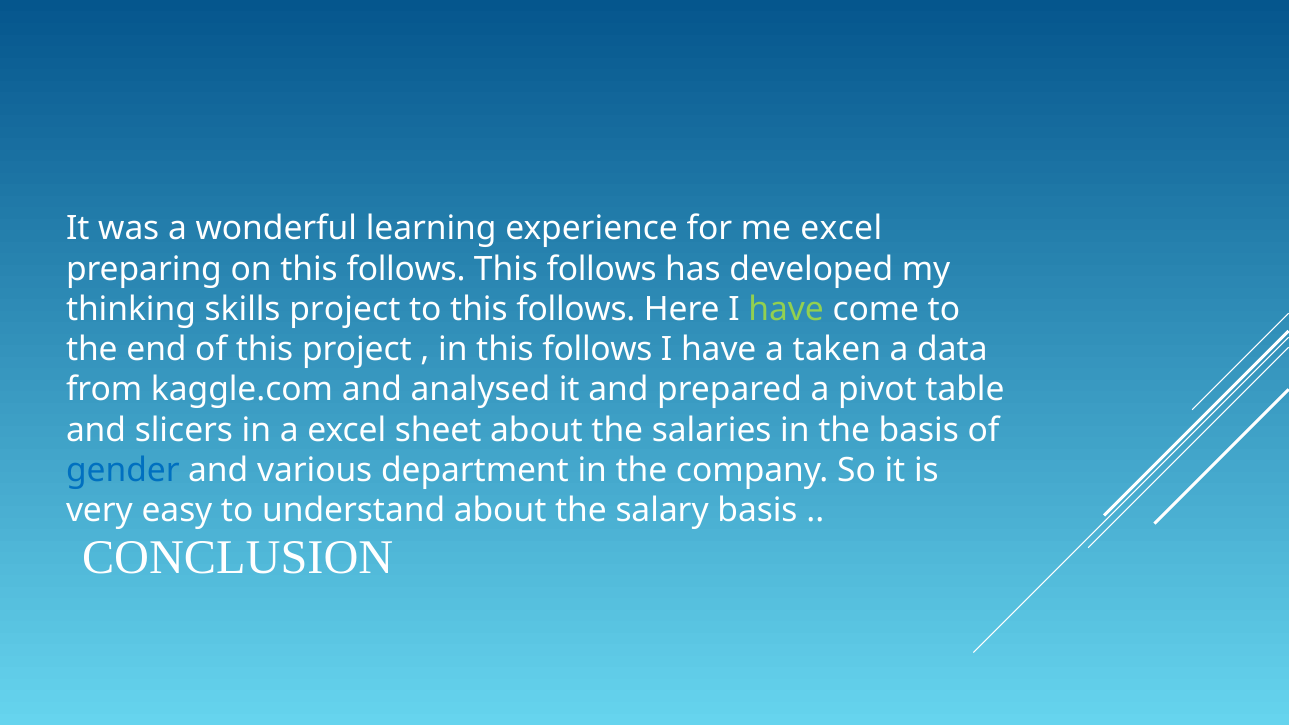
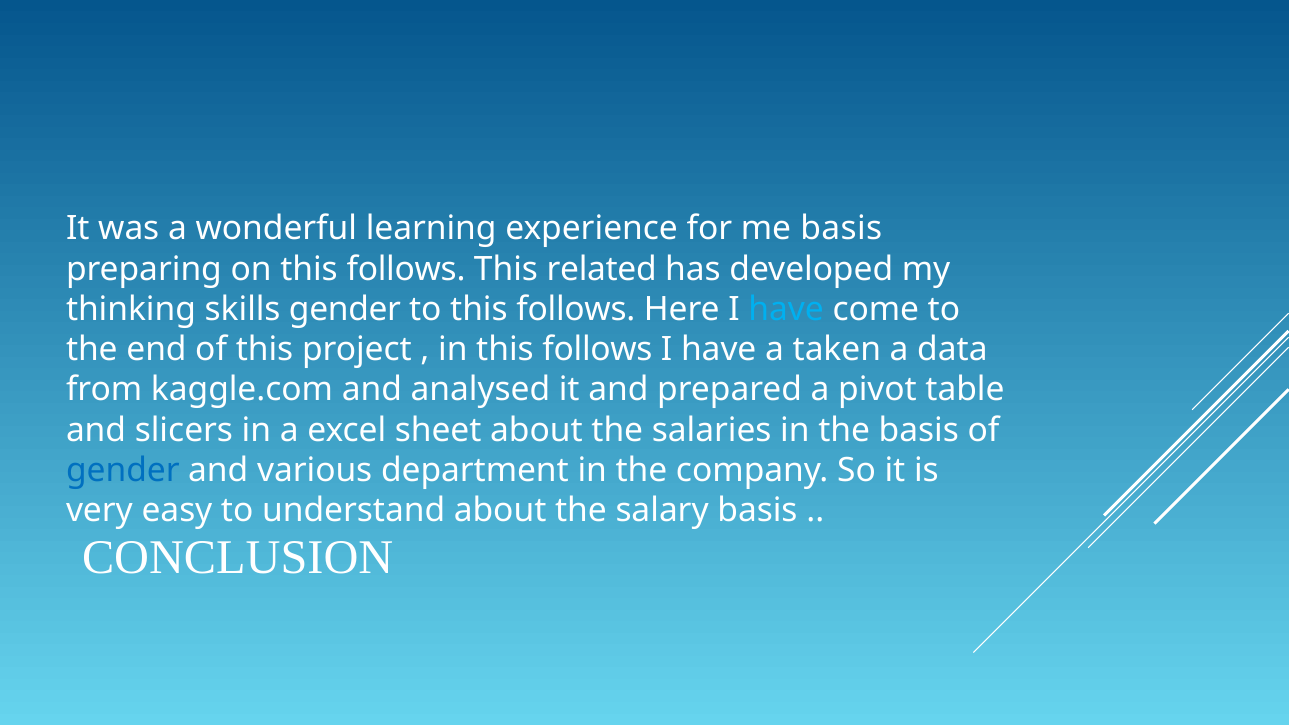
me excel: excel -> basis (841, 229)
follows: follows -> related (602, 269)
skills project: project -> gender (345, 309)
have colour: light green -> light blue (786, 309)
